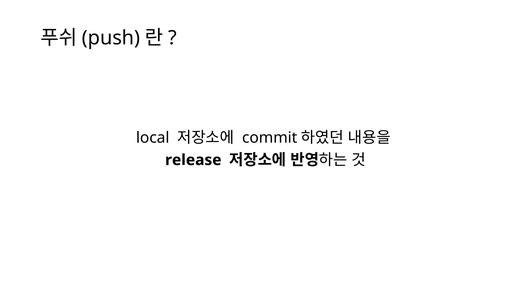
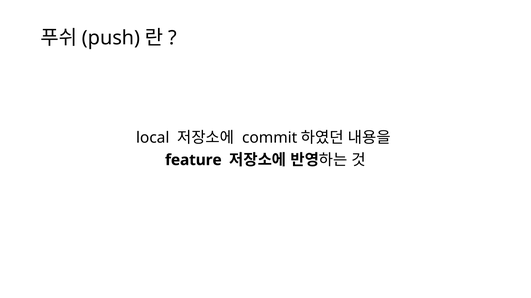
release: release -> feature (193, 160)
